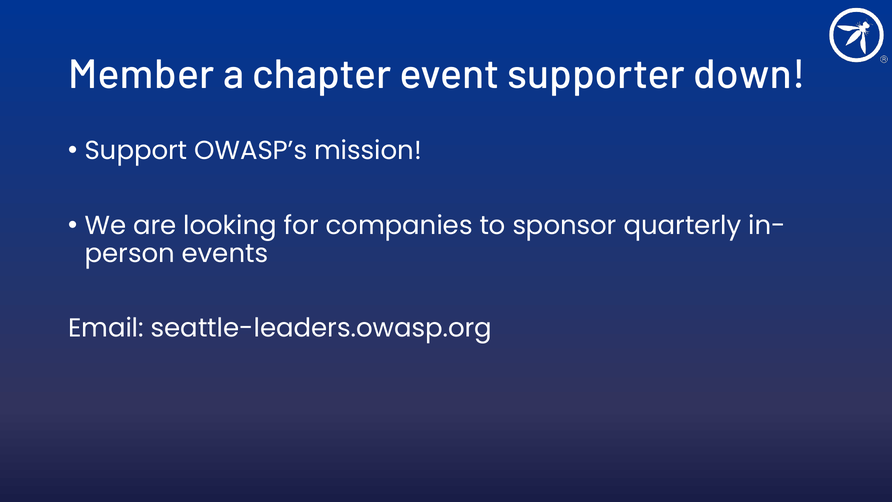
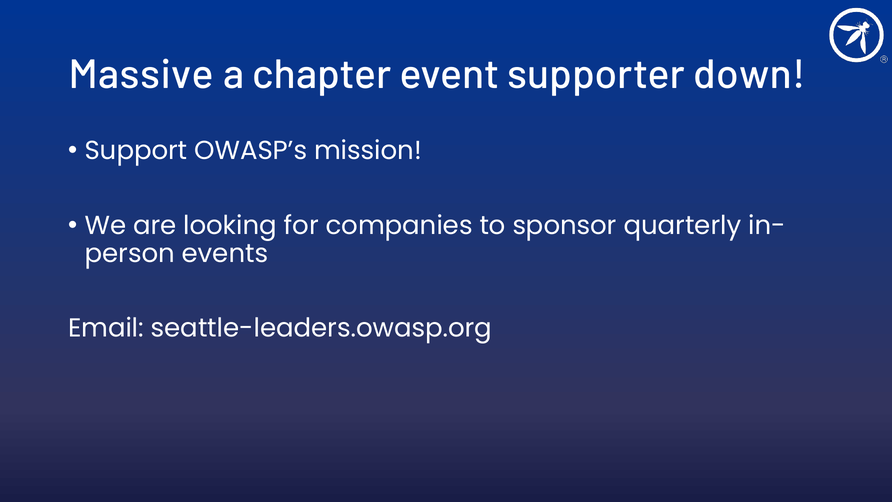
Member: Member -> Massive (141, 75)
